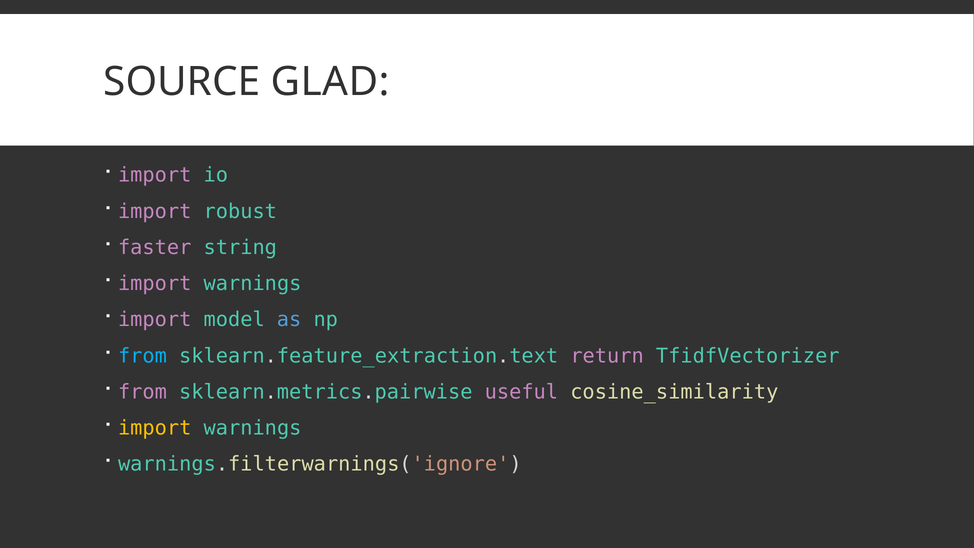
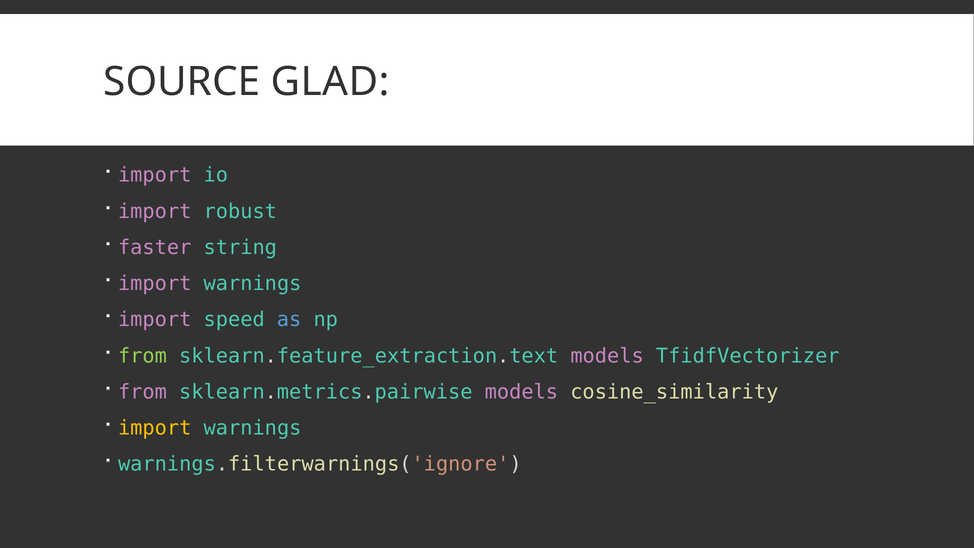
model: model -> speed (234, 320)
from colour: light blue -> light green (142, 356)
sklearn.feature_extraction.text return: return -> models (607, 356)
sklearn.metrics.pairwise useful: useful -> models (521, 392)
